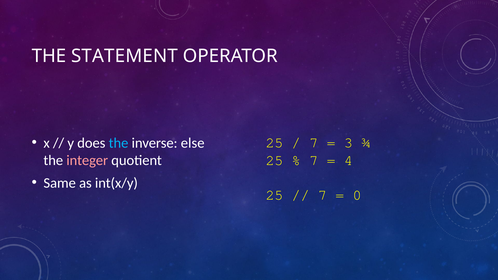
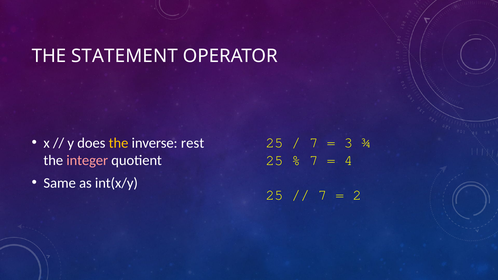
the colour: light blue -> yellow (119, 143)
else: else -> rest (193, 143)
0: 0 -> 2 (357, 195)
